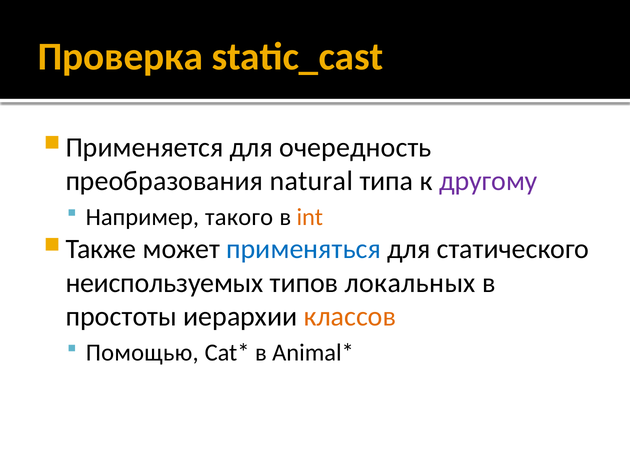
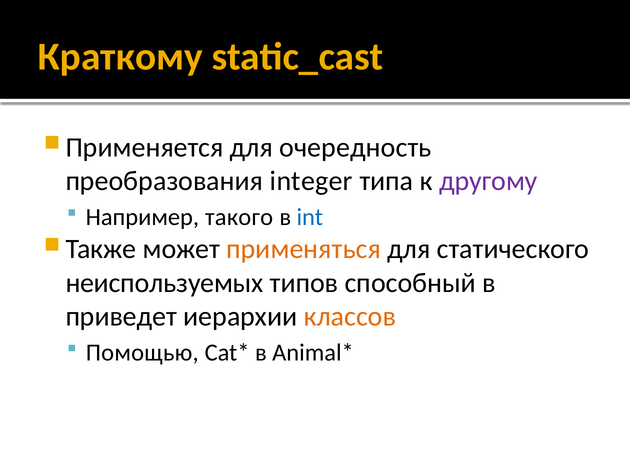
Проверка: Проверка -> Краткому (120, 57)
natural: natural -> integer (311, 181)
int colour: orange -> blue (310, 217)
применяться colour: blue -> orange (304, 249)
локальных: локальных -> способный (410, 283)
простоты: простоты -> приведет (121, 316)
